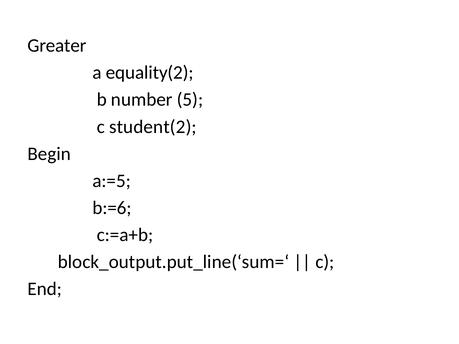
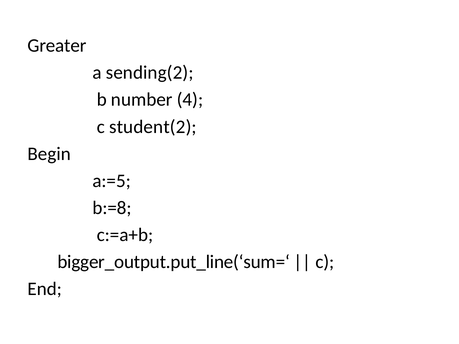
equality(2: equality(2 -> sending(2 (150, 73)
5: 5 -> 4 (190, 100)
b:=6: b:=6 -> b:=8 (112, 208)
block_output.put_line(‘sum=‘: block_output.put_line(‘sum=‘ -> bigger_output.put_line(‘sum=‘ (174, 262)
